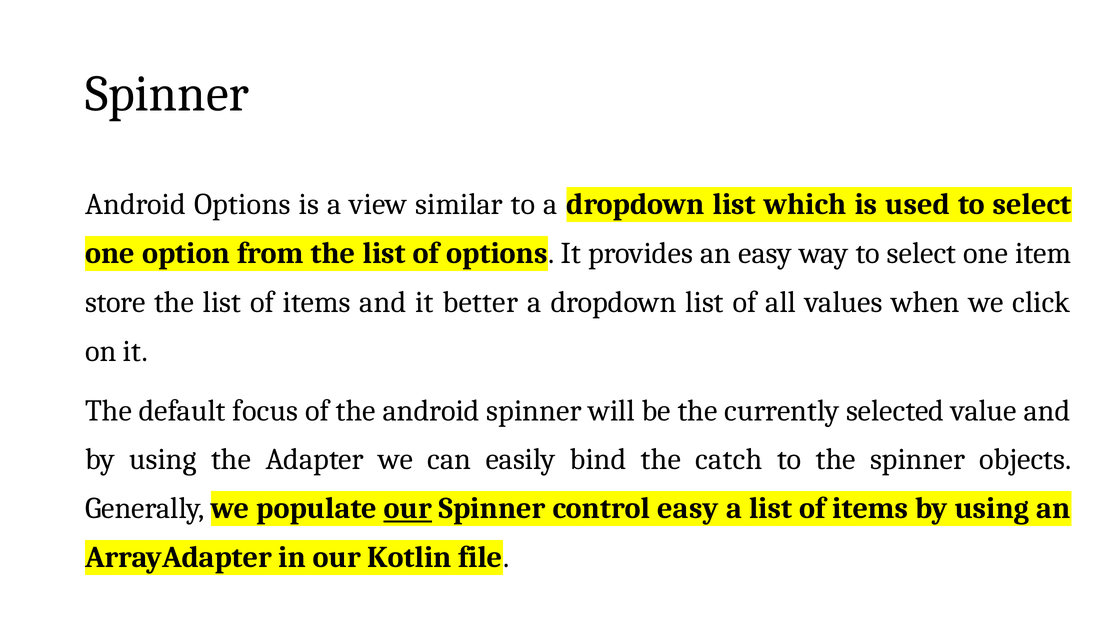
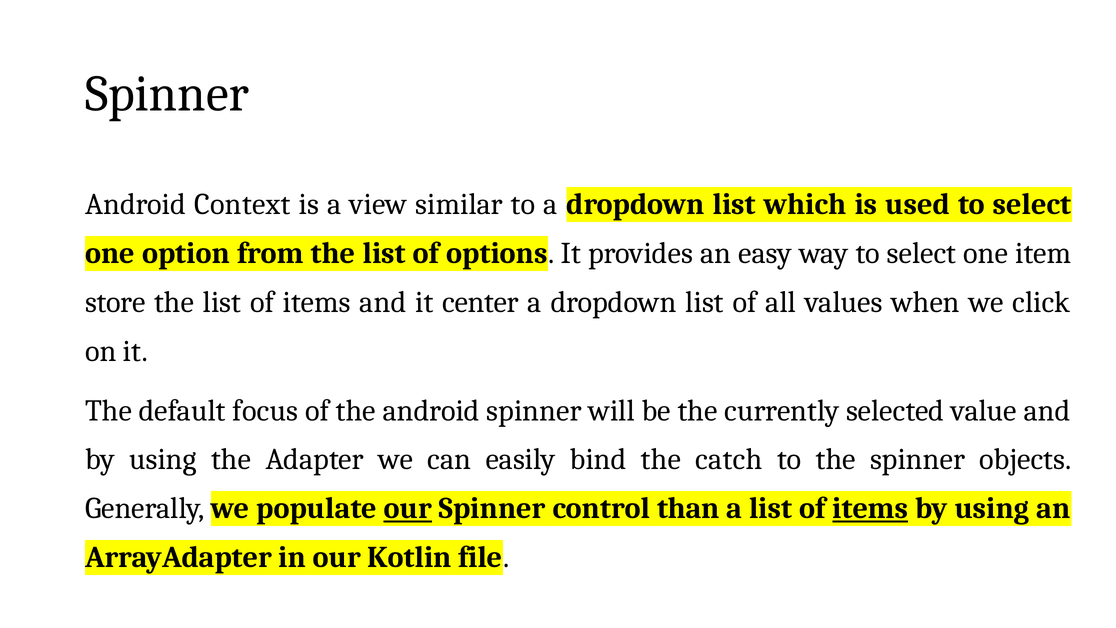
Android Options: Options -> Context (242, 204)
better: better -> center (481, 302)
control easy: easy -> than (688, 508)
items underline: none -> present (870, 508)
